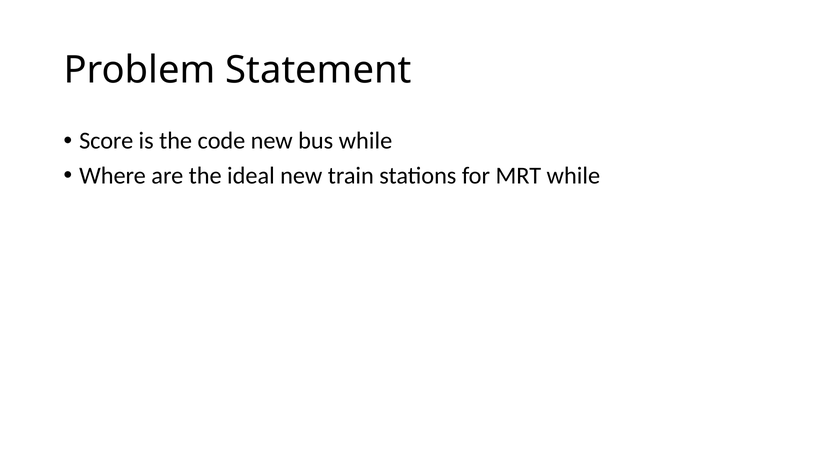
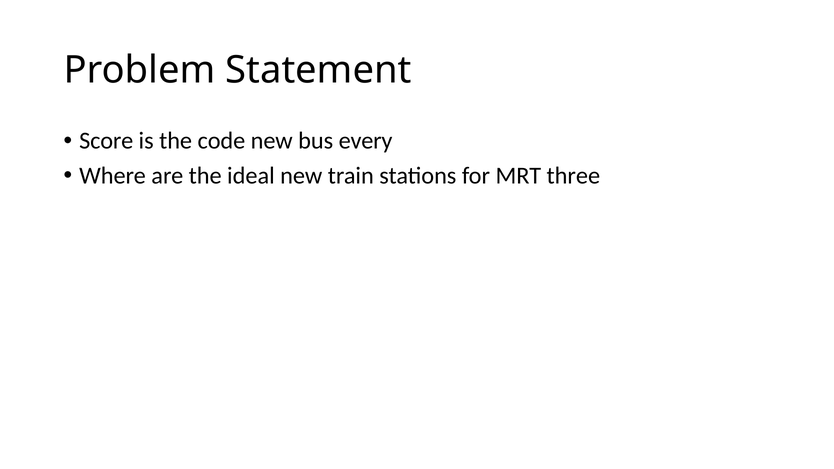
bus while: while -> every (366, 141)
MRT while: while -> three (573, 176)
